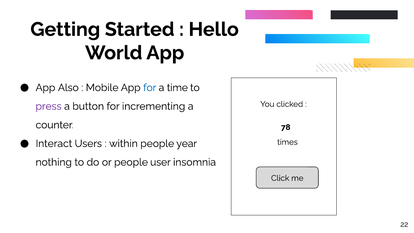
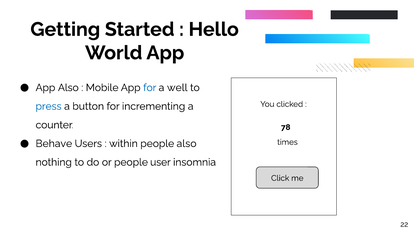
time: time -> well (177, 88)
press colour: purple -> blue (49, 106)
Interact: Interact -> Behave (54, 143)
people year: year -> also (187, 143)
